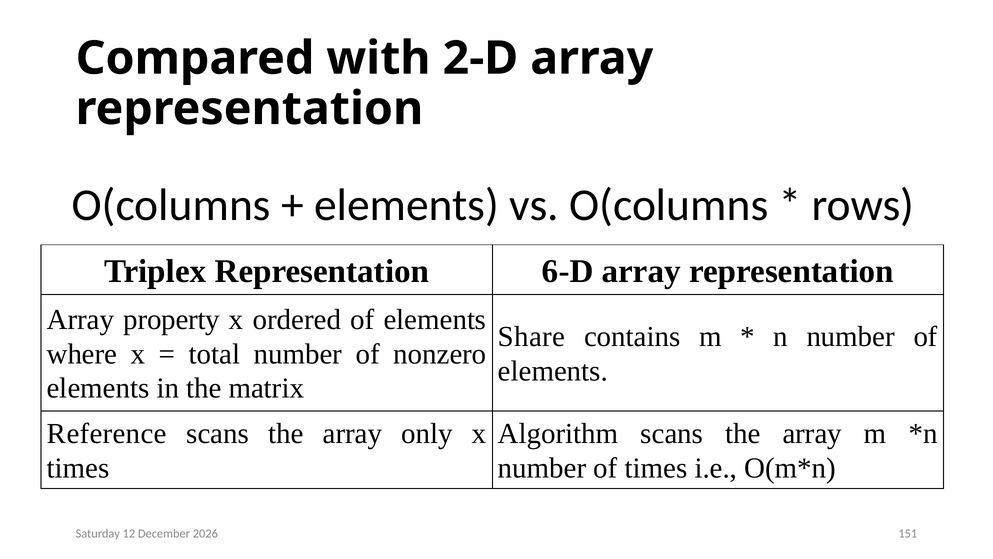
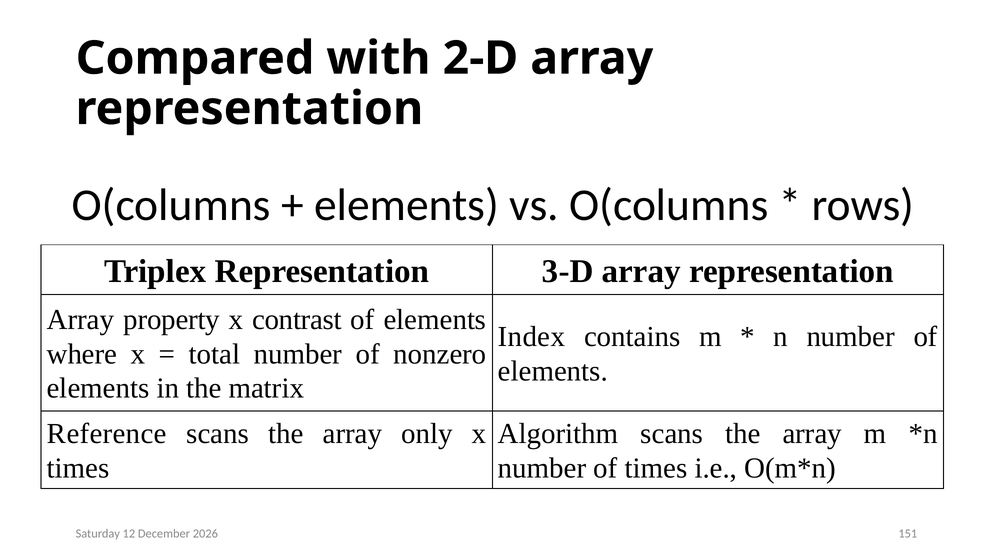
6-D: 6-D -> 3-D (568, 271)
ordered: ordered -> contrast (297, 319)
Share: Share -> Index (532, 337)
